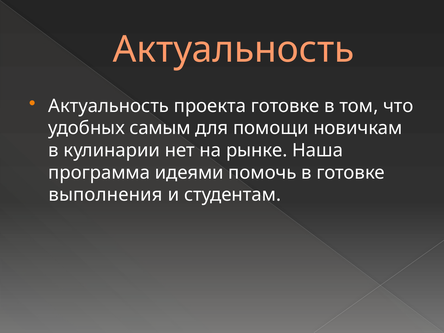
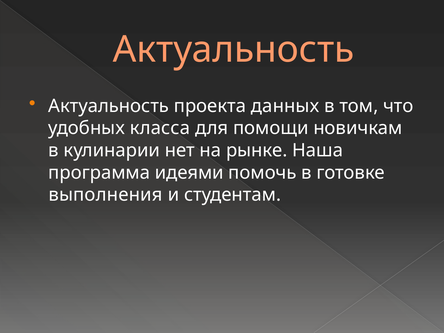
проекта готовке: готовке -> данных (285, 106)
самым: самым -> класса (160, 128)
